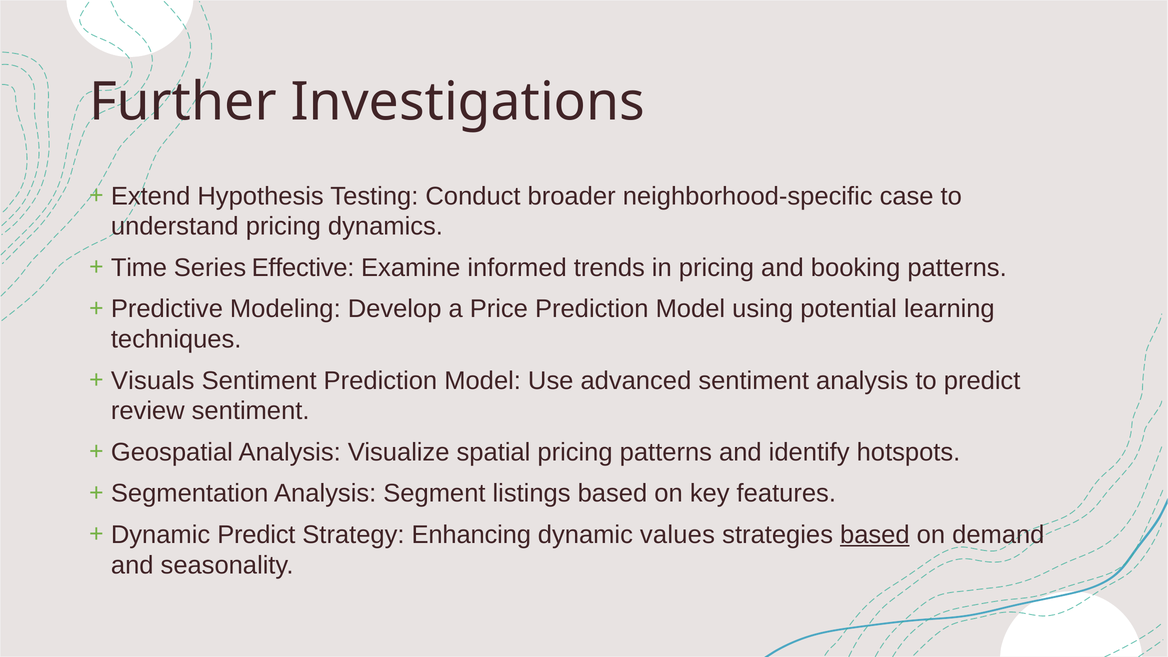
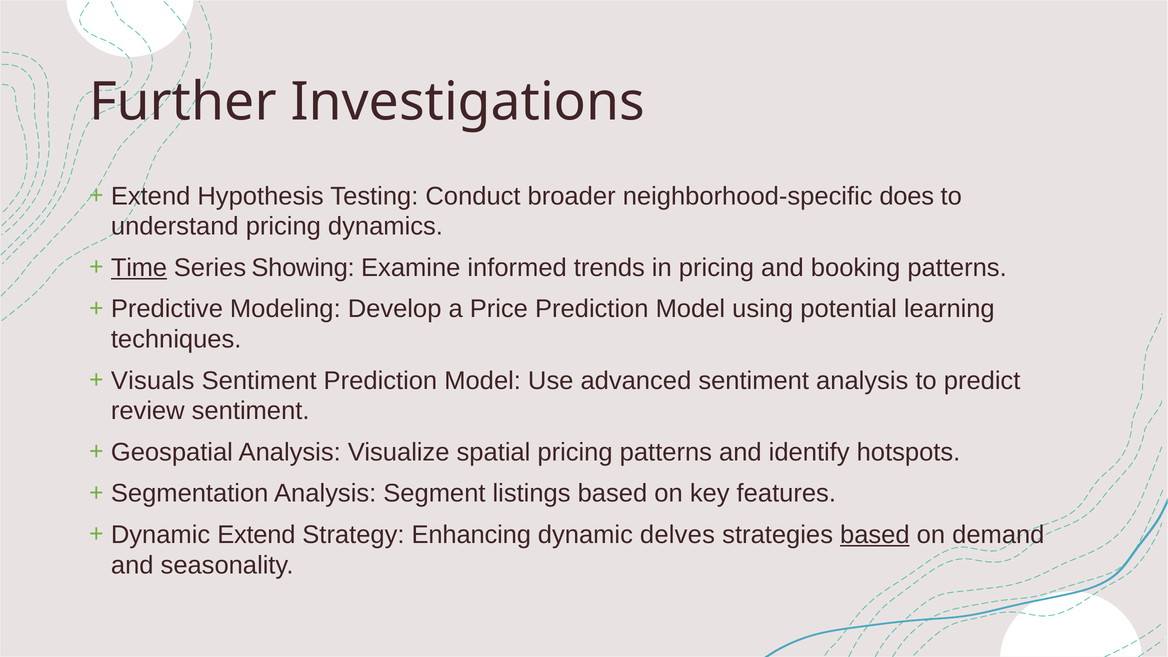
case: case -> does (907, 196)
Time underline: none -> present (139, 268)
Effective: Effective -> Showing (303, 268)
Dynamic Predict: Predict -> Extend (256, 535)
values: values -> delves (677, 535)
